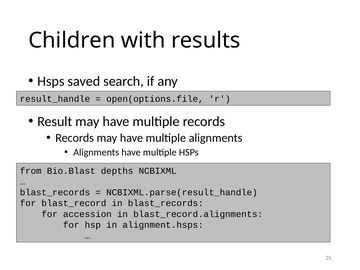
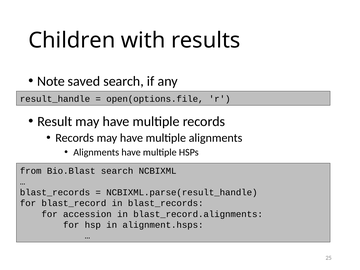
Hsps: Hsps -> Note (51, 81)
Bio.Blast depths: depths -> search (117, 171)
